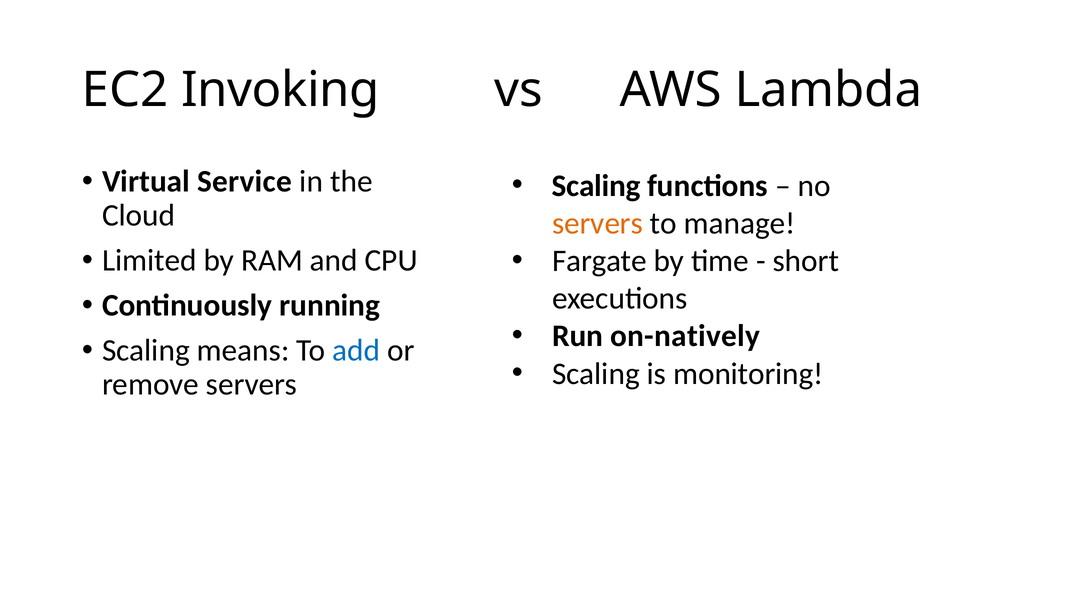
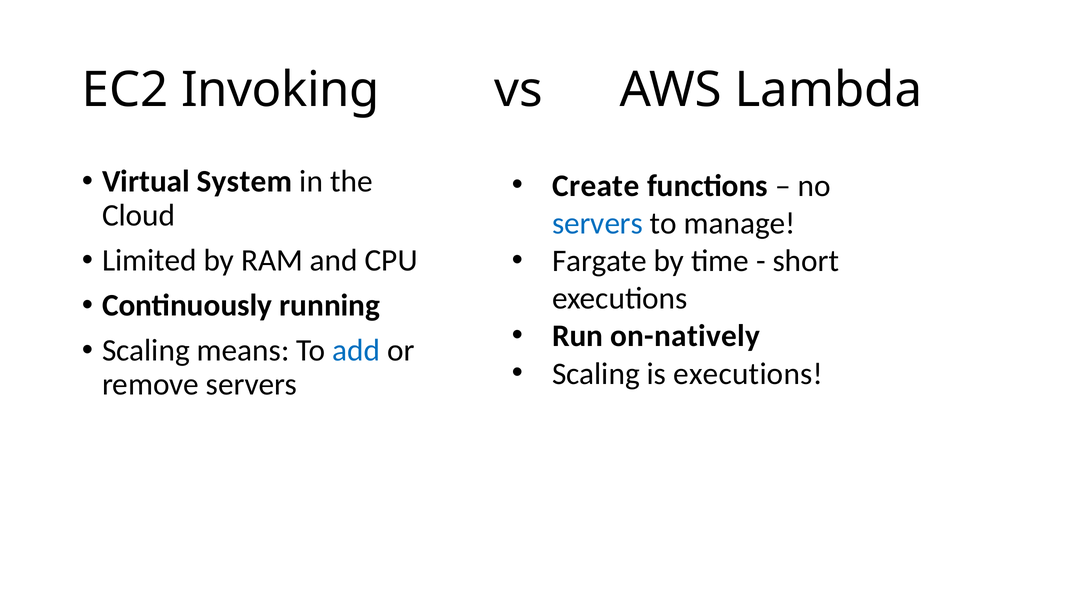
Service: Service -> System (245, 182)
Scaling: Scaling -> Create (596, 186)
servers colour: orange -> blue (598, 223)
is monitoring: monitoring -> executions (748, 374)
